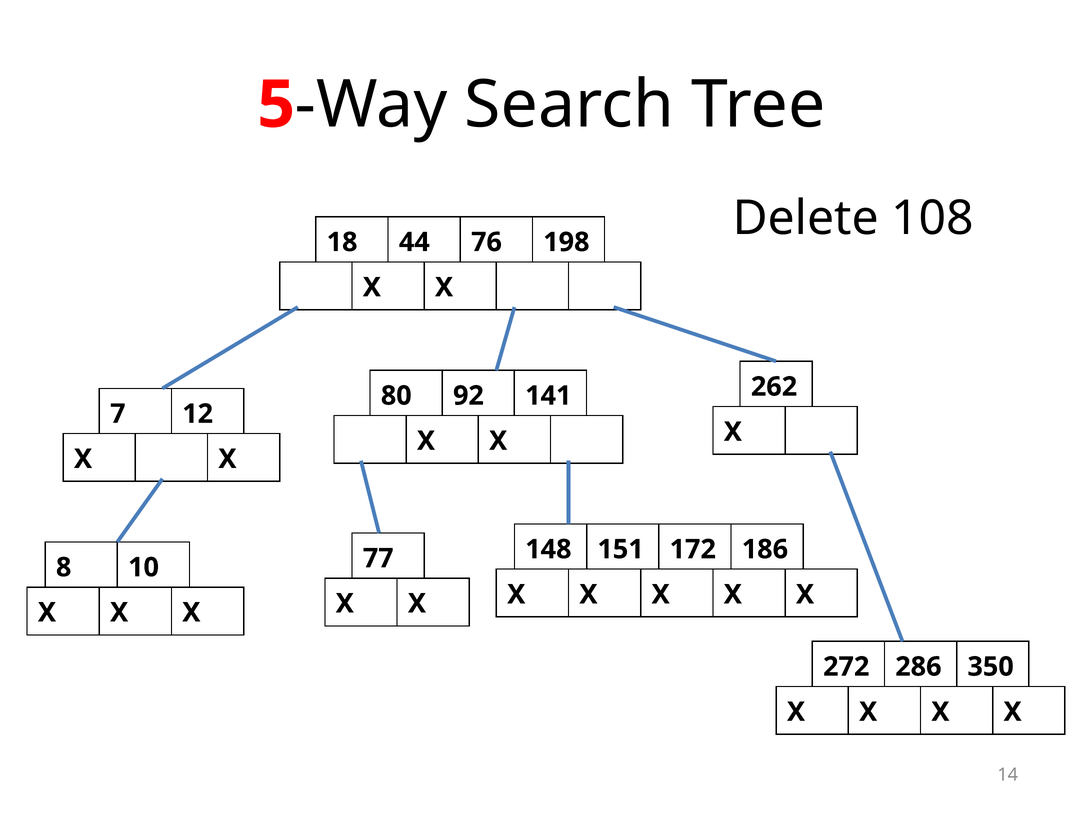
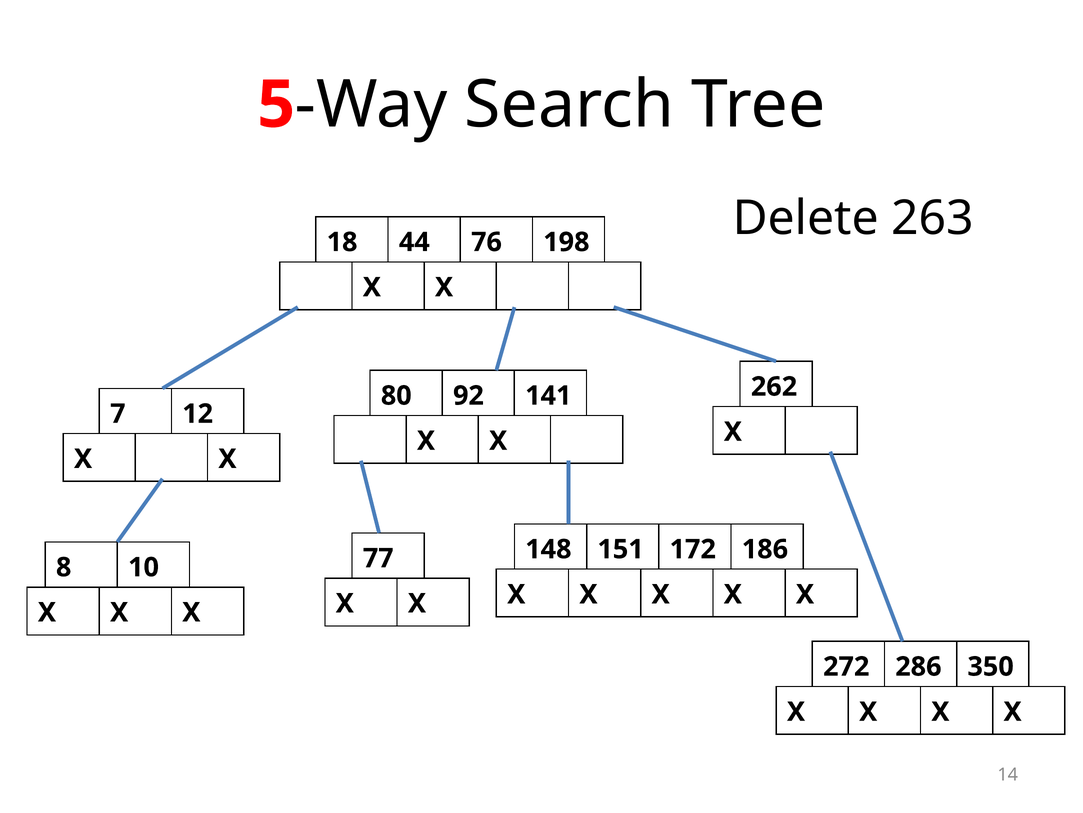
108: 108 -> 263 (933, 218)
